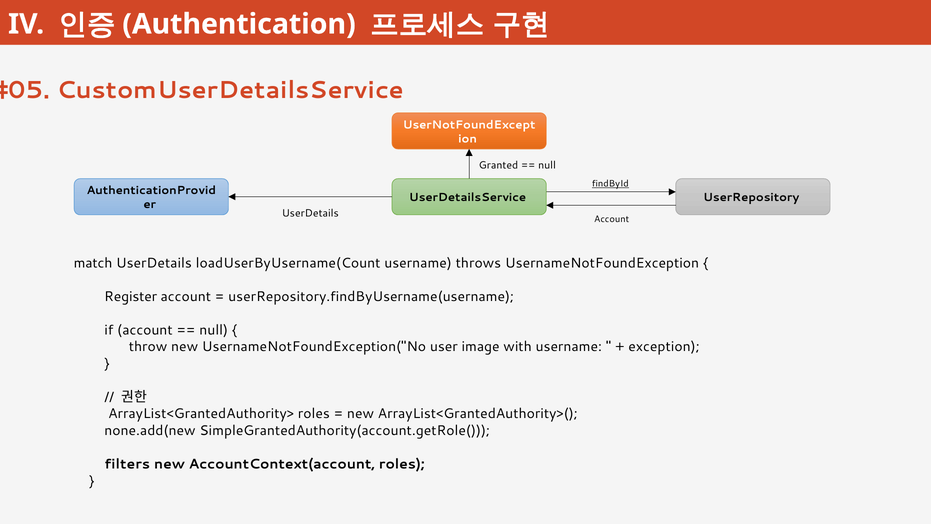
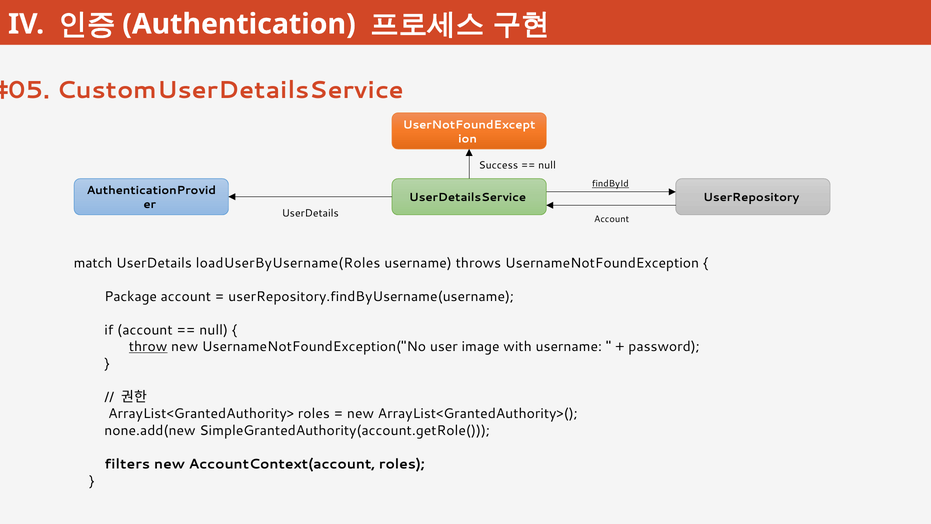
Granted: Granted -> Success (498, 165)
loadUserByUsername(Count: loadUserByUsername(Count -> loadUserByUsername(Roles (288, 263)
Register: Register -> Package (131, 296)
throw underline: none -> present (148, 347)
exception: exception -> password (664, 347)
